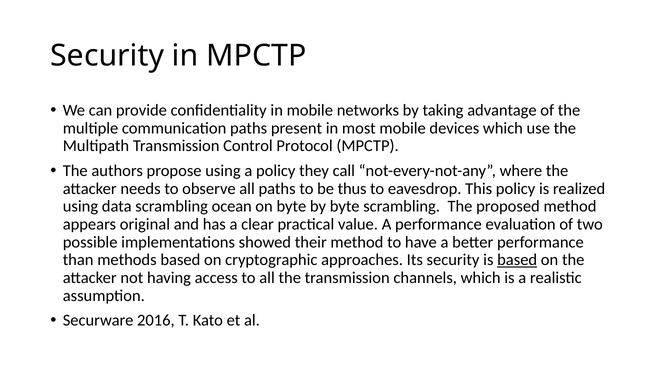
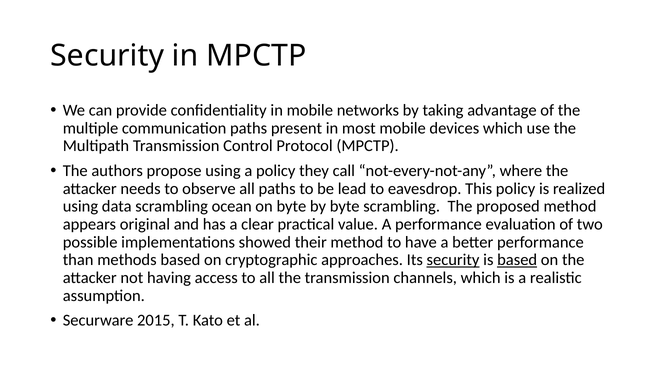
thus: thus -> lead (352, 189)
security underline: none -> present (453, 260)
2016: 2016 -> 2015 (156, 320)
